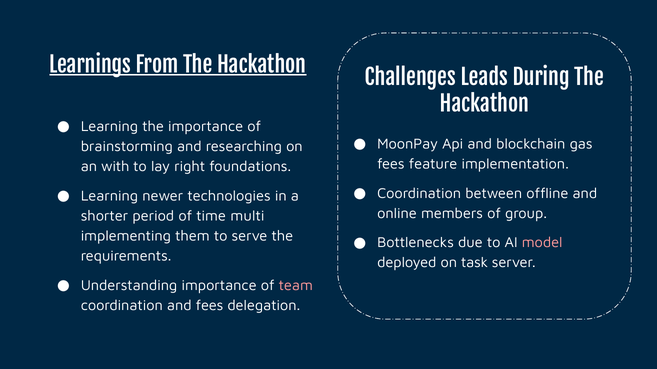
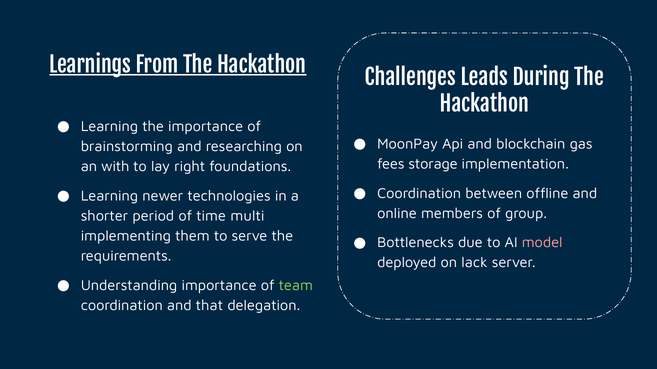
feature: feature -> storage (433, 164)
task: task -> lack (474, 263)
team colour: pink -> light green (296, 286)
and fees: fees -> that (209, 306)
